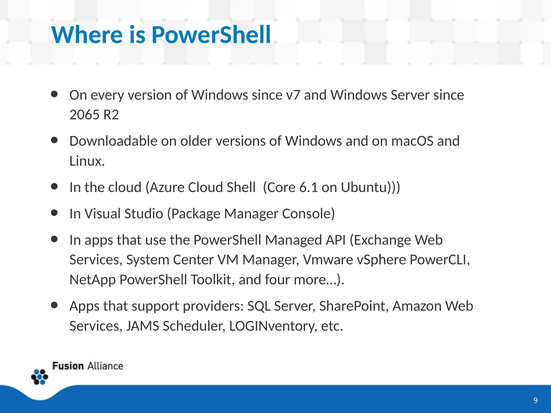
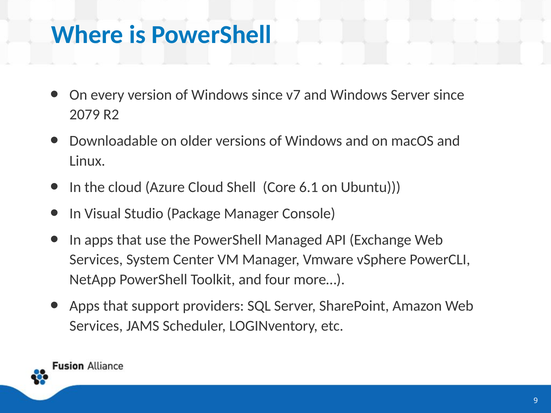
2065: 2065 -> 2079 (85, 115)
